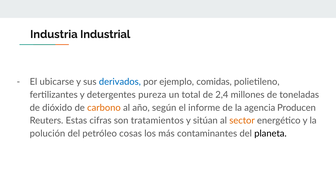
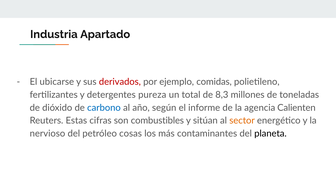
Industrial: Industrial -> Apartado (105, 34)
derivados colour: blue -> red (120, 82)
2,4: 2,4 -> 8,3 (222, 95)
carbono colour: orange -> blue (104, 108)
Producen: Producen -> Calienten (296, 108)
tratamientos: tratamientos -> combustibles (157, 121)
polución: polución -> nervioso (47, 134)
